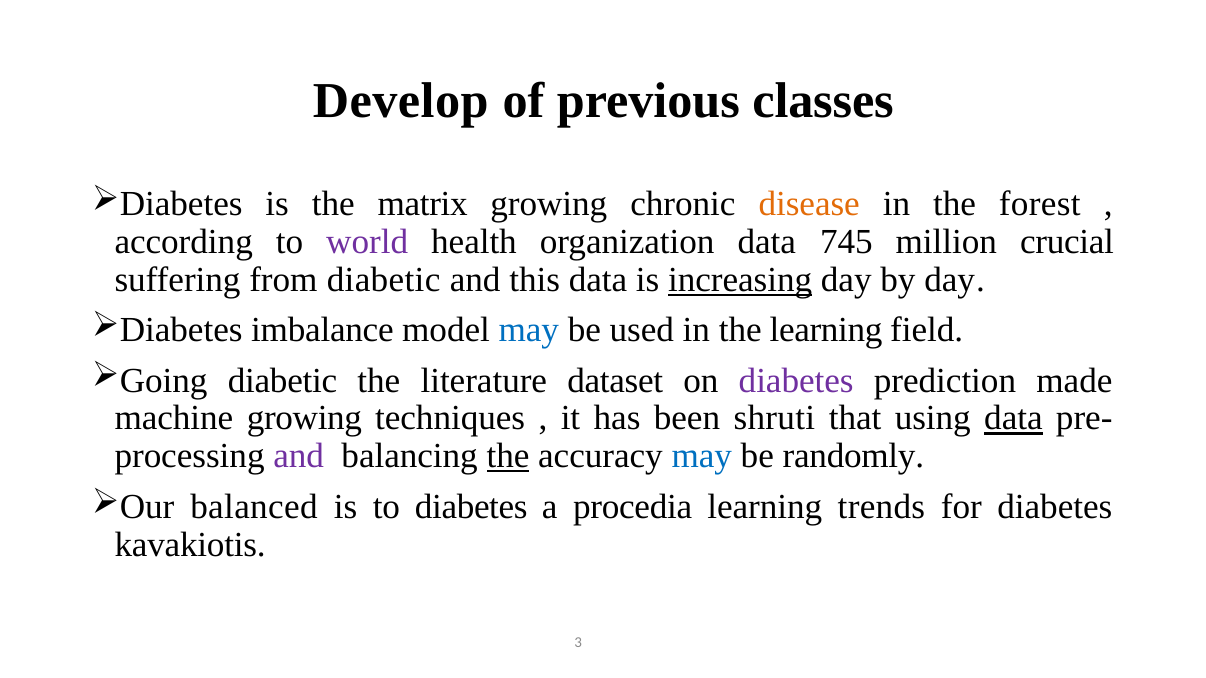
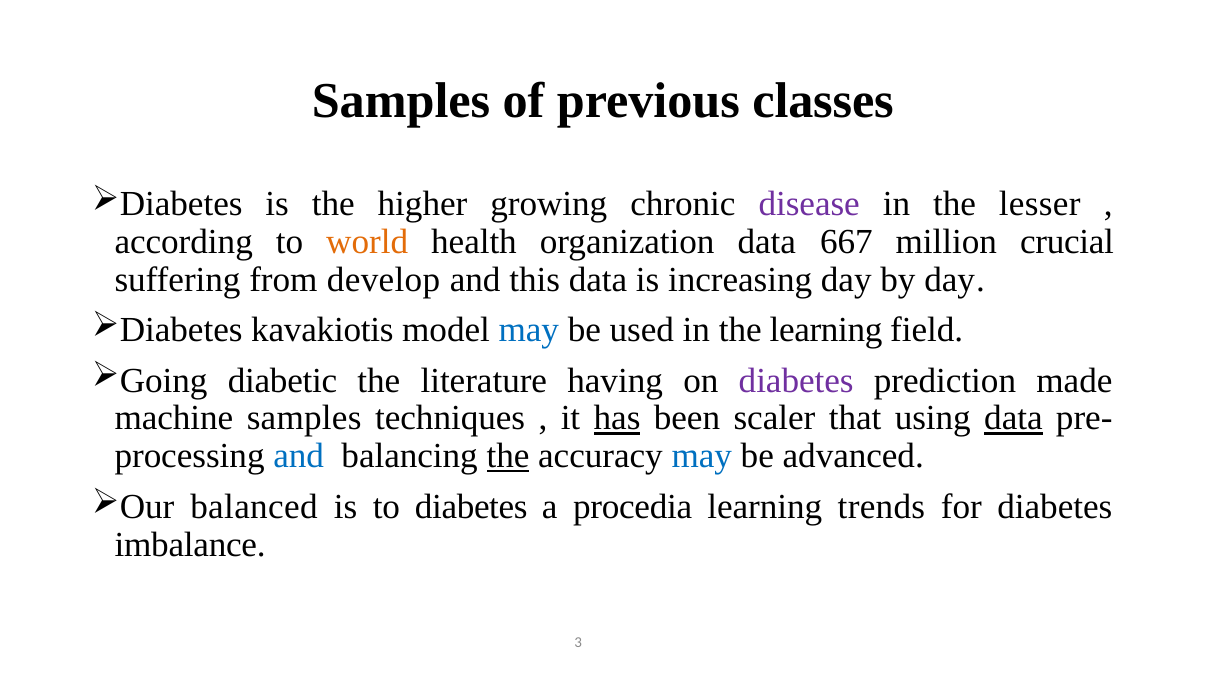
Develop: Develop -> Samples (401, 101)
matrix: matrix -> higher (423, 204)
disease colour: orange -> purple (809, 204)
forest: forest -> lesser (1040, 204)
world colour: purple -> orange (367, 242)
745: 745 -> 667 (846, 242)
from diabetic: diabetic -> develop (384, 280)
increasing underline: present -> none (740, 280)
imbalance: imbalance -> kavakiotis (322, 330)
dataset: dataset -> having (615, 381)
machine growing: growing -> samples (304, 419)
has underline: none -> present (617, 419)
shruti: shruti -> scaler (774, 419)
and colour: purple -> blue (299, 457)
randomly: randomly -> advanced (853, 457)
kavakiotis: kavakiotis -> imbalance (190, 545)
